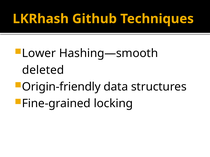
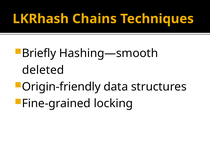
Github: Github -> Chains (94, 19)
Lower: Lower -> Briefly (39, 53)
